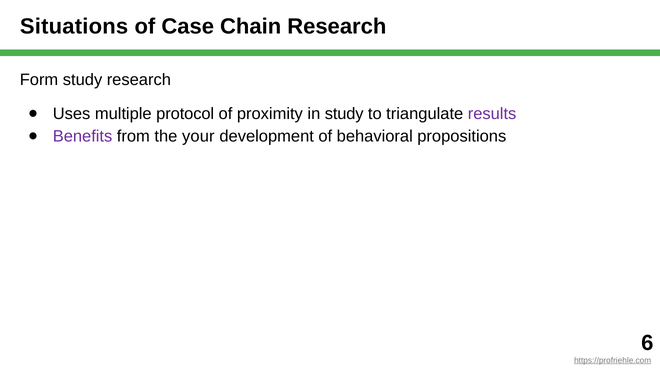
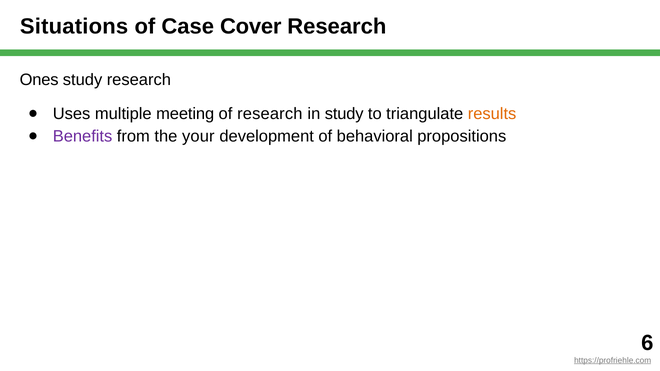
Chain: Chain -> Cover (251, 26)
Form: Form -> Ones (39, 80)
protocol: protocol -> meeting (185, 114)
of proximity: proximity -> research (270, 114)
results colour: purple -> orange (492, 114)
